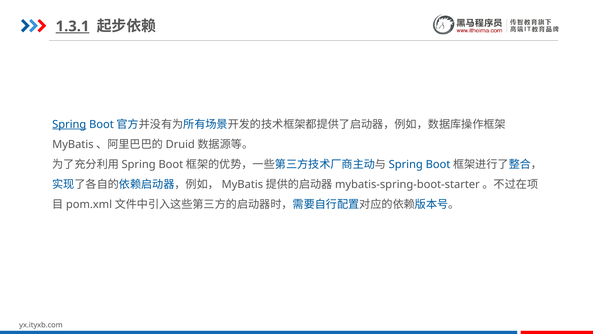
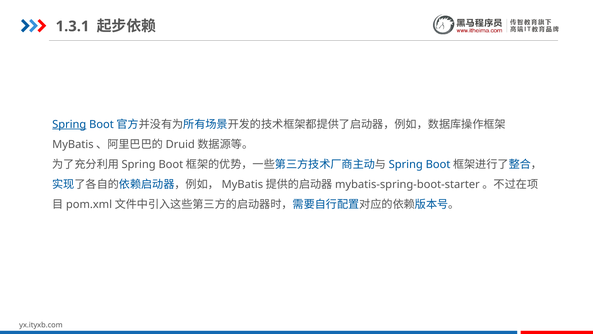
1.3.1 underline: present -> none (73, 26)
